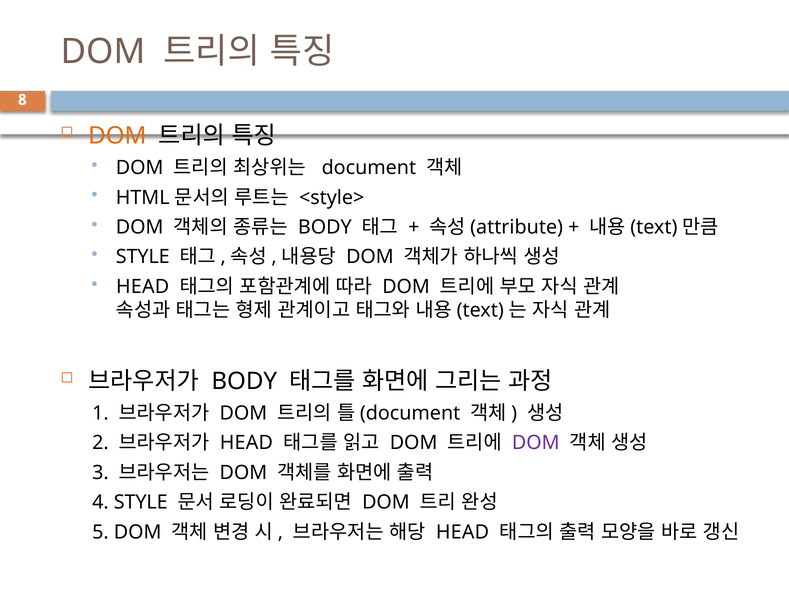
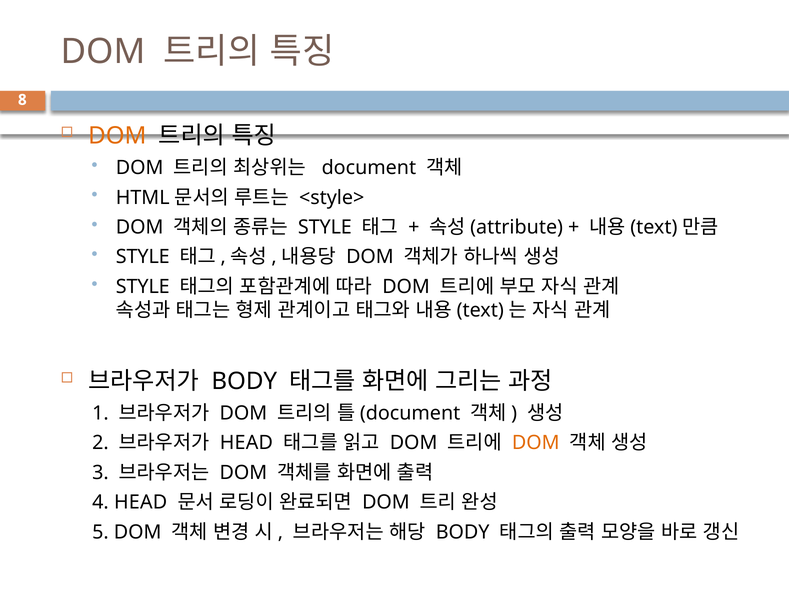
BODY: BODY -> STYLE (325, 227)
HEAD: HEAD -> STYLE (143, 287)
DOM colour: purple -> orange (536, 443)
4 STYLE: STYLE -> HEAD (141, 502)
HEAD: HEAD -> BODY (463, 532)
